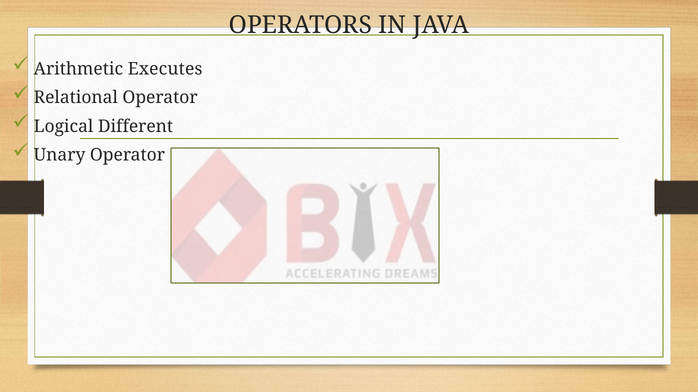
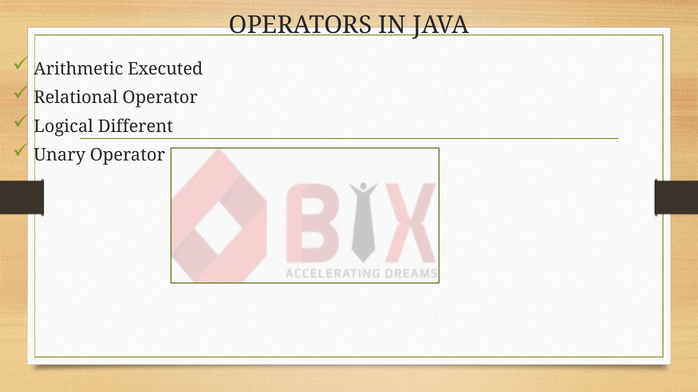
Executes: Executes -> Executed (165, 69)
